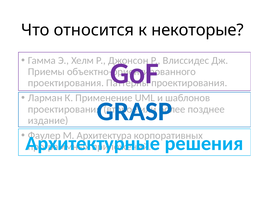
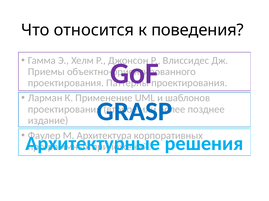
некоторые: некоторые -> поведения (197, 30)
